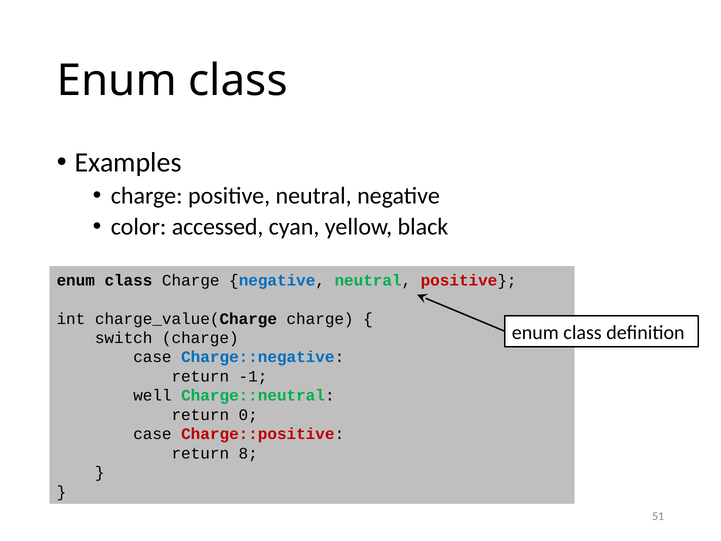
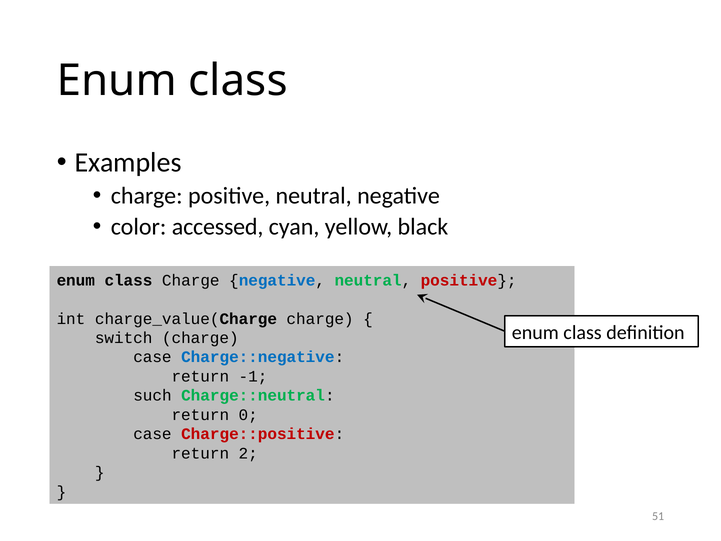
well: well -> such (152, 395)
8: 8 -> 2 (248, 453)
